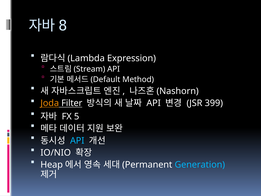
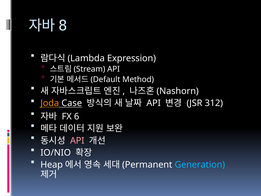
Filter: Filter -> Case (72, 103)
399: 399 -> 312 (214, 103)
5: 5 -> 6 (77, 116)
API colour: light blue -> pink (77, 140)
